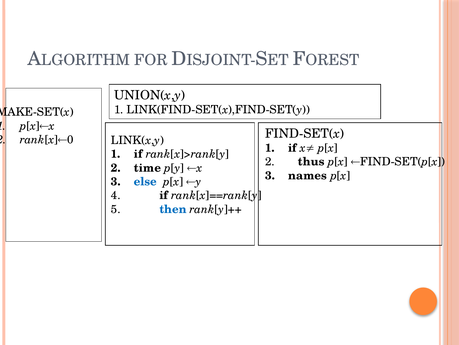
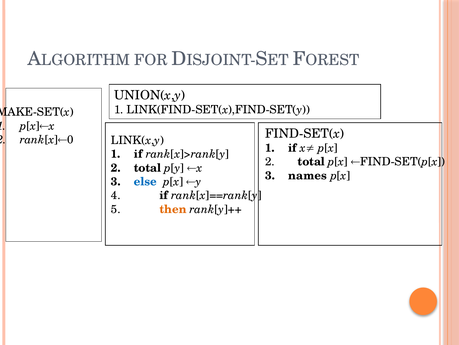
thus: thus -> total (311, 161)
time: time -> total (148, 168)
then colour: blue -> orange (173, 209)
